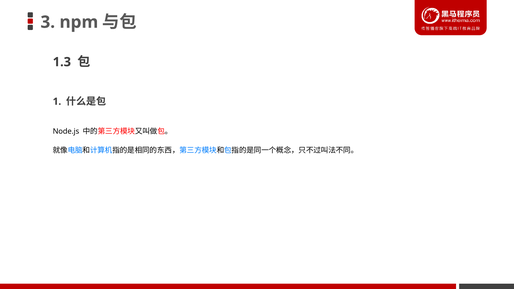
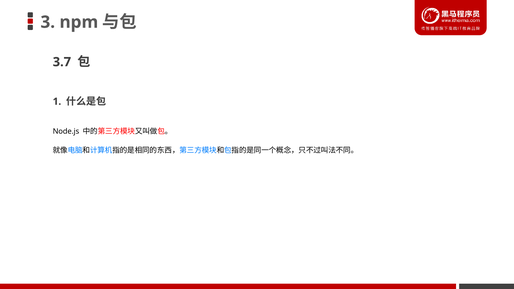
1.3: 1.3 -> 3.7 (62, 62)
